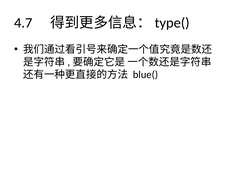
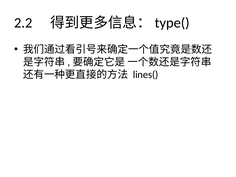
4.7: 4.7 -> 2.2 (23, 23)
blue(: blue( -> lines( (146, 75)
